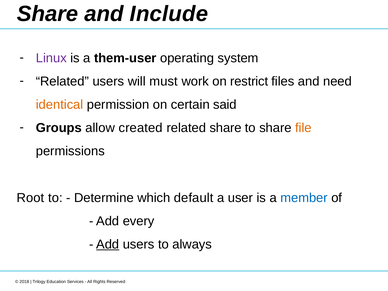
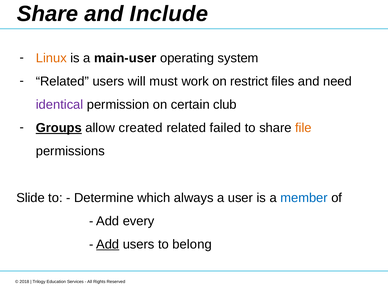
Linux colour: purple -> orange (51, 58)
them-user: them-user -> main-user (125, 58)
identical colour: orange -> purple (60, 105)
said: said -> club (225, 105)
Groups underline: none -> present (59, 128)
related share: share -> failed (225, 128)
Root: Root -> Slide (31, 198)
default: default -> always (194, 198)
always: always -> belong (192, 244)
